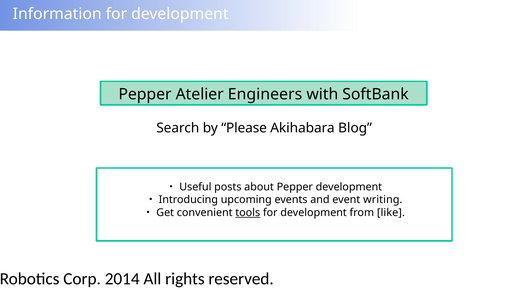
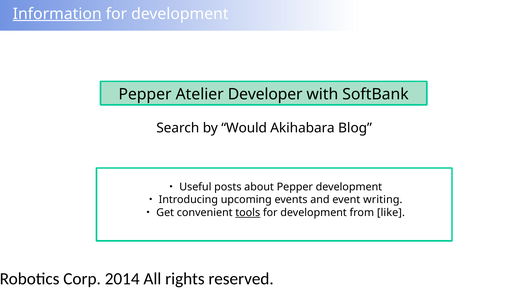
Information underline: none -> present (57, 14)
Engineers: Engineers -> Developer (265, 95)
Please: Please -> Would (244, 128)
